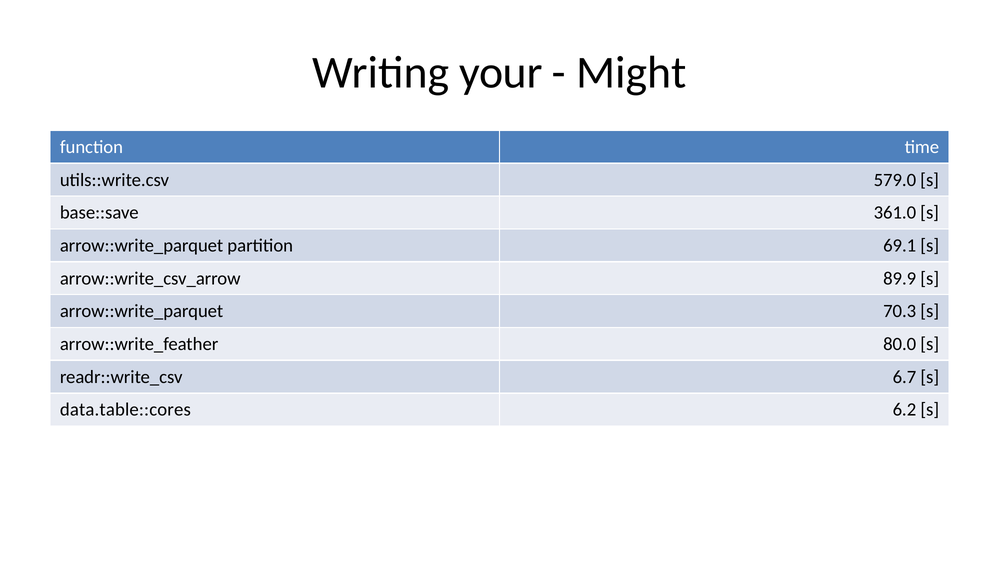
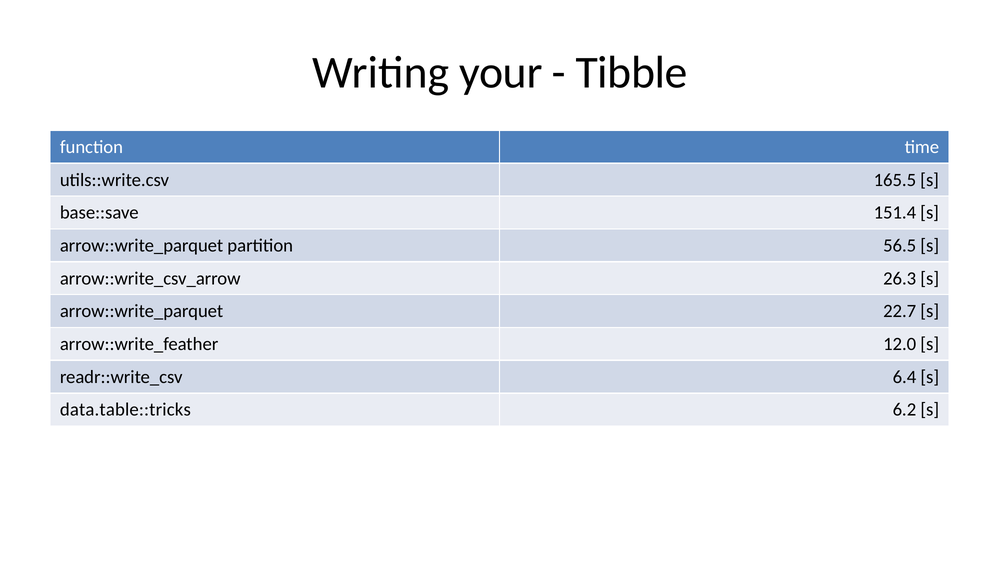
Might: Might -> Tibble (632, 72)
579.0: 579.0 -> 165.5 (895, 180)
361.0: 361.0 -> 151.4 (895, 213)
69.1: 69.1 -> 56.5 (900, 246)
89.9: 89.9 -> 26.3 (900, 278)
70.3: 70.3 -> 22.7 (900, 311)
80.0: 80.0 -> 12.0 (900, 344)
6.7: 6.7 -> 6.4 (904, 377)
data.table::cores: data.table::cores -> data.table::tricks (125, 410)
